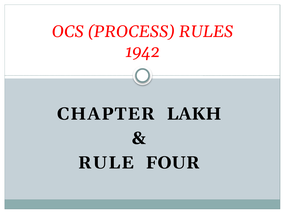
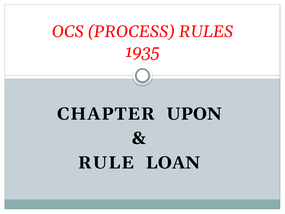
1942: 1942 -> 1935 (142, 52)
LAKH: LAKH -> UPON (194, 114)
FOUR: FOUR -> LOAN (173, 163)
